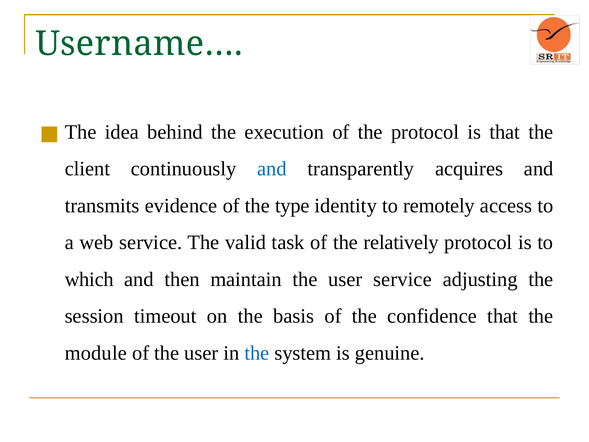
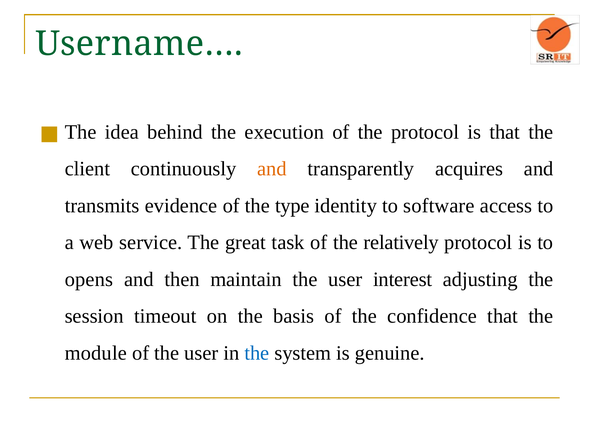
and colour: blue -> orange (272, 169)
remotely: remotely -> software (439, 206)
valid: valid -> great (246, 242)
which: which -> opens (89, 279)
user service: service -> interest (403, 279)
